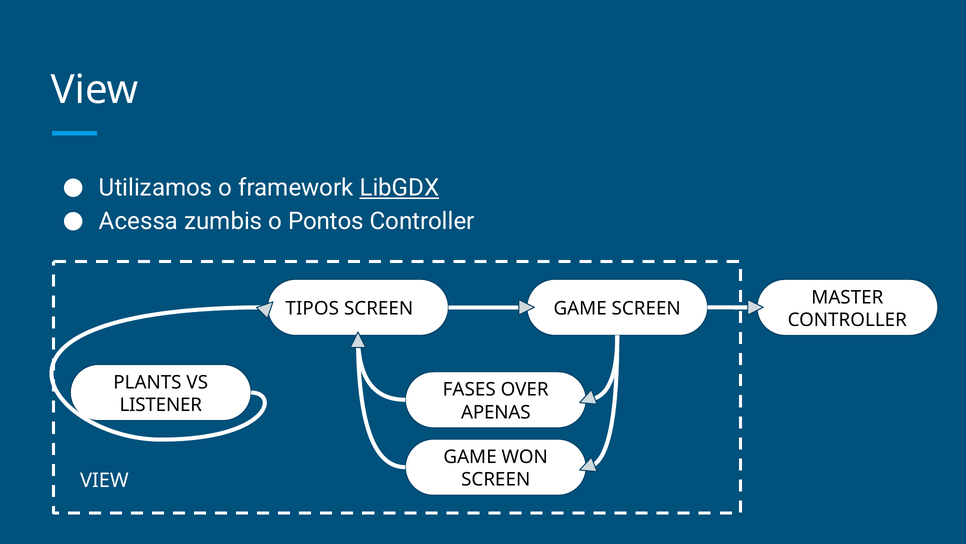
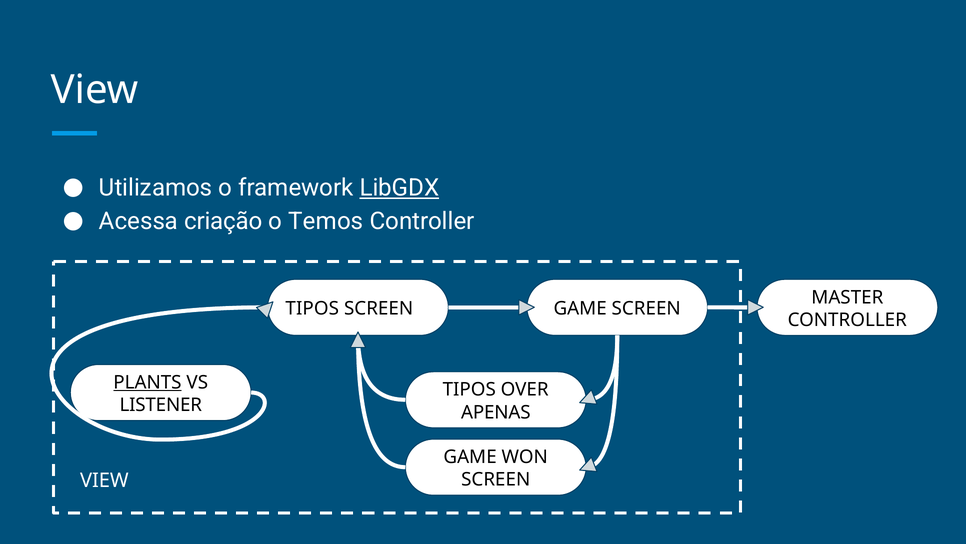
zumbis: zumbis -> criação (223, 221)
Pontos: Pontos -> Temos (326, 221)
PLANTS underline: none -> present (147, 382)
FASES: FASES -> TIPOS (469, 389)
